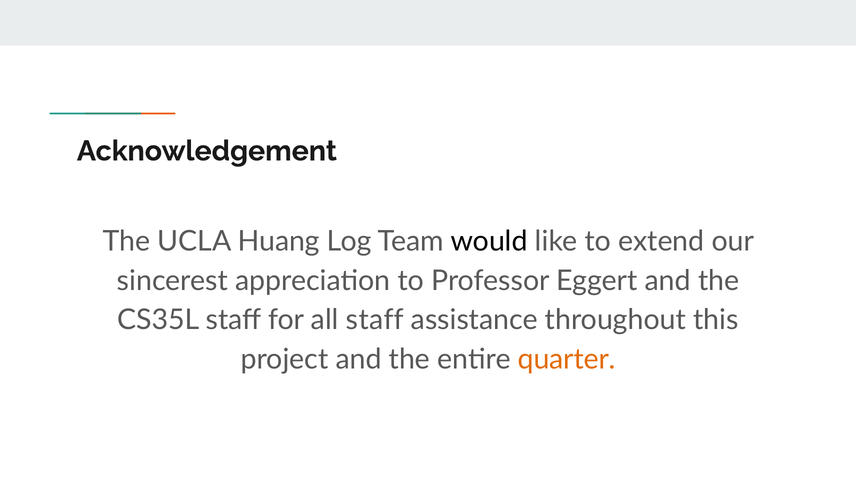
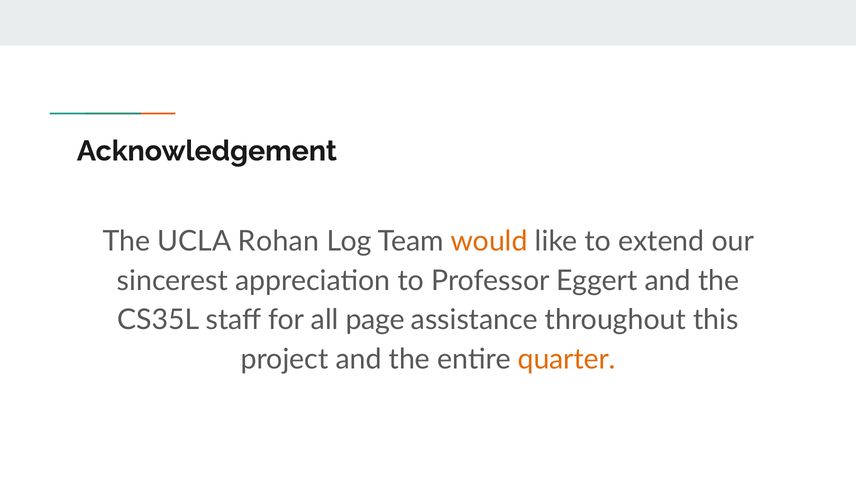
Huang: Huang -> Rohan (279, 242)
would colour: black -> orange (489, 242)
all staff: staff -> page (375, 320)
